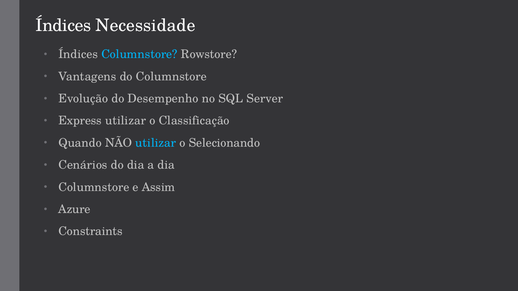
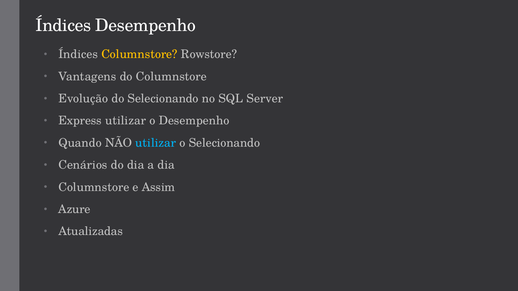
Índices Necessidade: Necessidade -> Desempenho (146, 26)
Columnstore colour: light blue -> yellow (139, 54)
do Desempenho: Desempenho -> Selecionando (163, 99)
o Classificação: Classificação -> Desempenho (194, 121)
Constraints: Constraints -> Atualizadas (91, 232)
